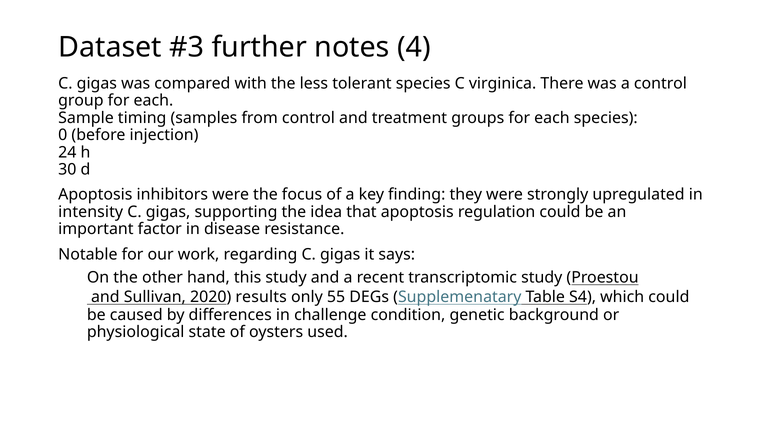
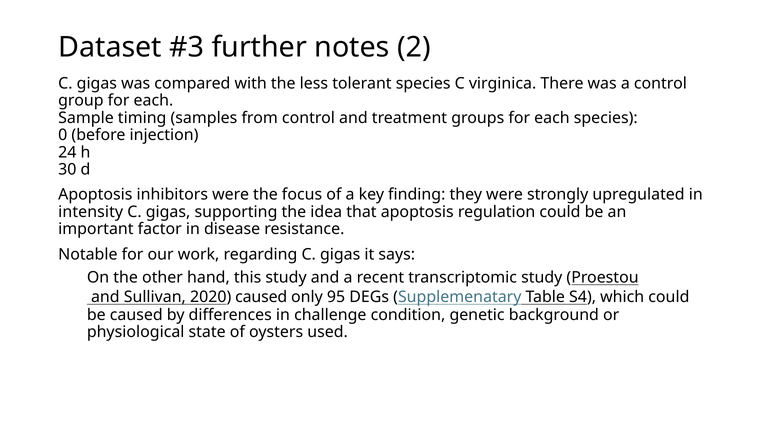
4: 4 -> 2 (414, 47)
2020 results: results -> caused (261, 297)
55: 55 -> 95 (336, 297)
